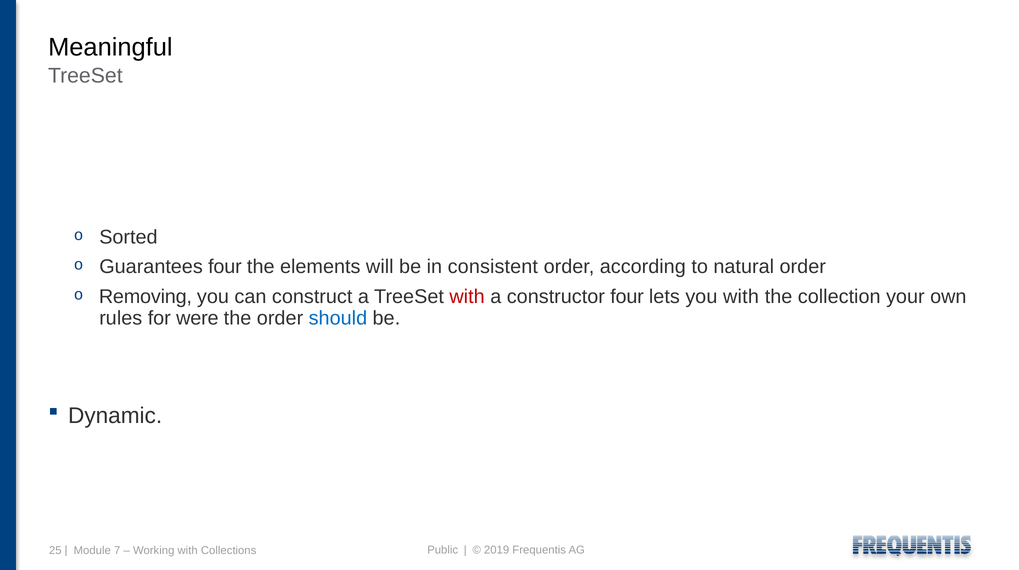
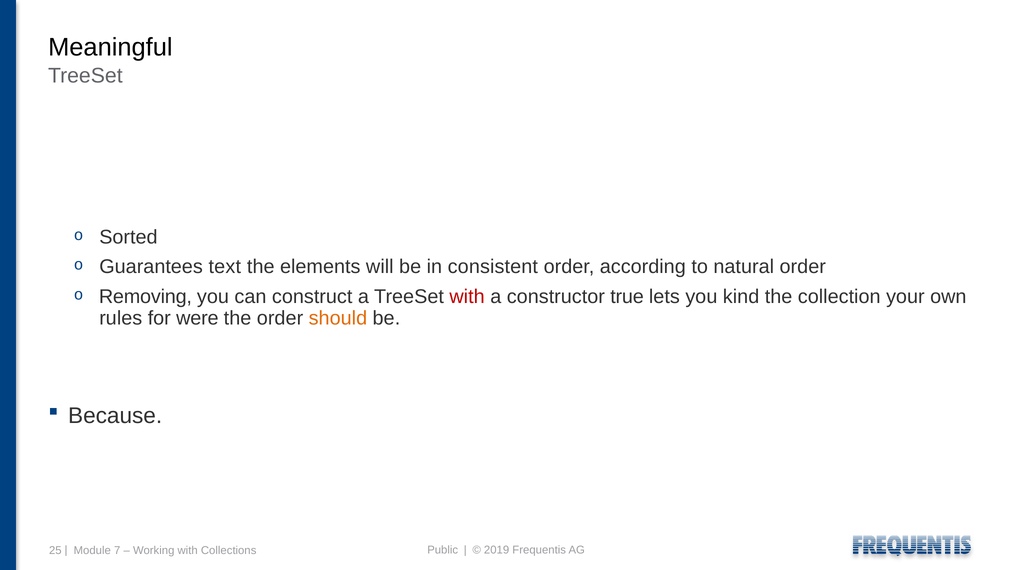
Guarantees four: four -> text (225, 267)
constructor four: four -> true (627, 297)
you with: with -> kind (741, 297)
should colour: blue -> orange (338, 318)
Dynamic: Dynamic -> Because (115, 415)
